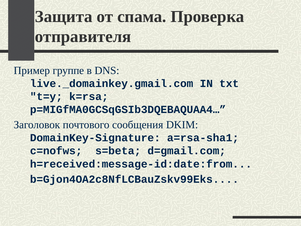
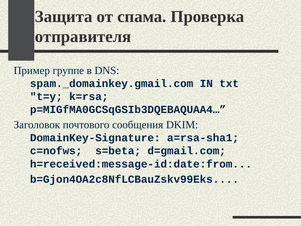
live._domainkey.gmail.com: live._domainkey.gmail.com -> spam._domainkey.gmail.com (112, 83)
